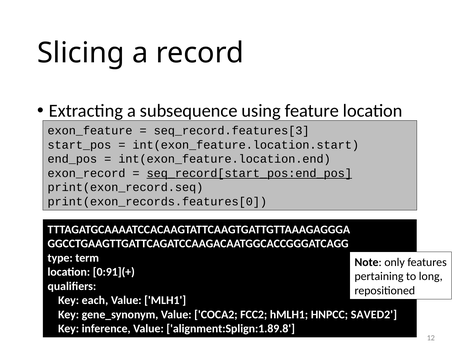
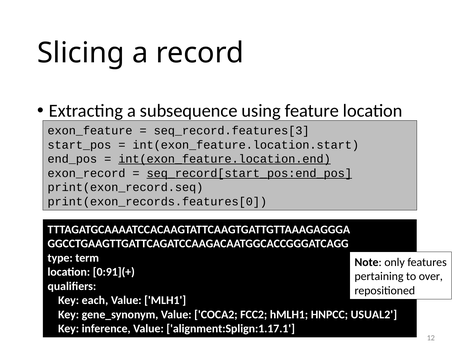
int(exon_feature.location.end underline: none -> present (225, 159)
long: long -> over (431, 276)
SAVED2: SAVED2 -> USUAL2 (374, 315)
alignment:Splign:1.89.8: alignment:Splign:1.89.8 -> alignment:Splign:1.17.1 (231, 329)
